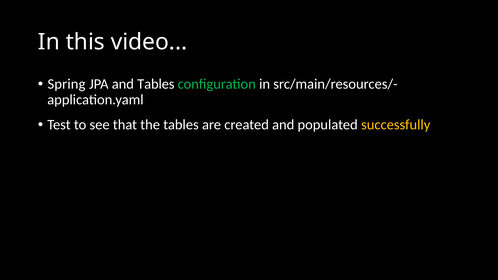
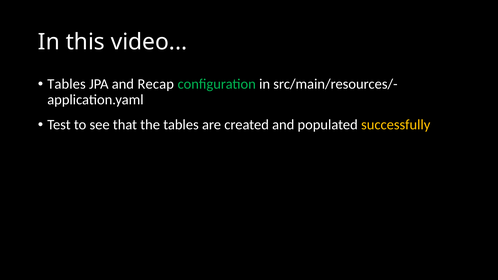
Spring: Spring -> Tables (67, 84)
and Tables: Tables -> Recap (156, 84)
